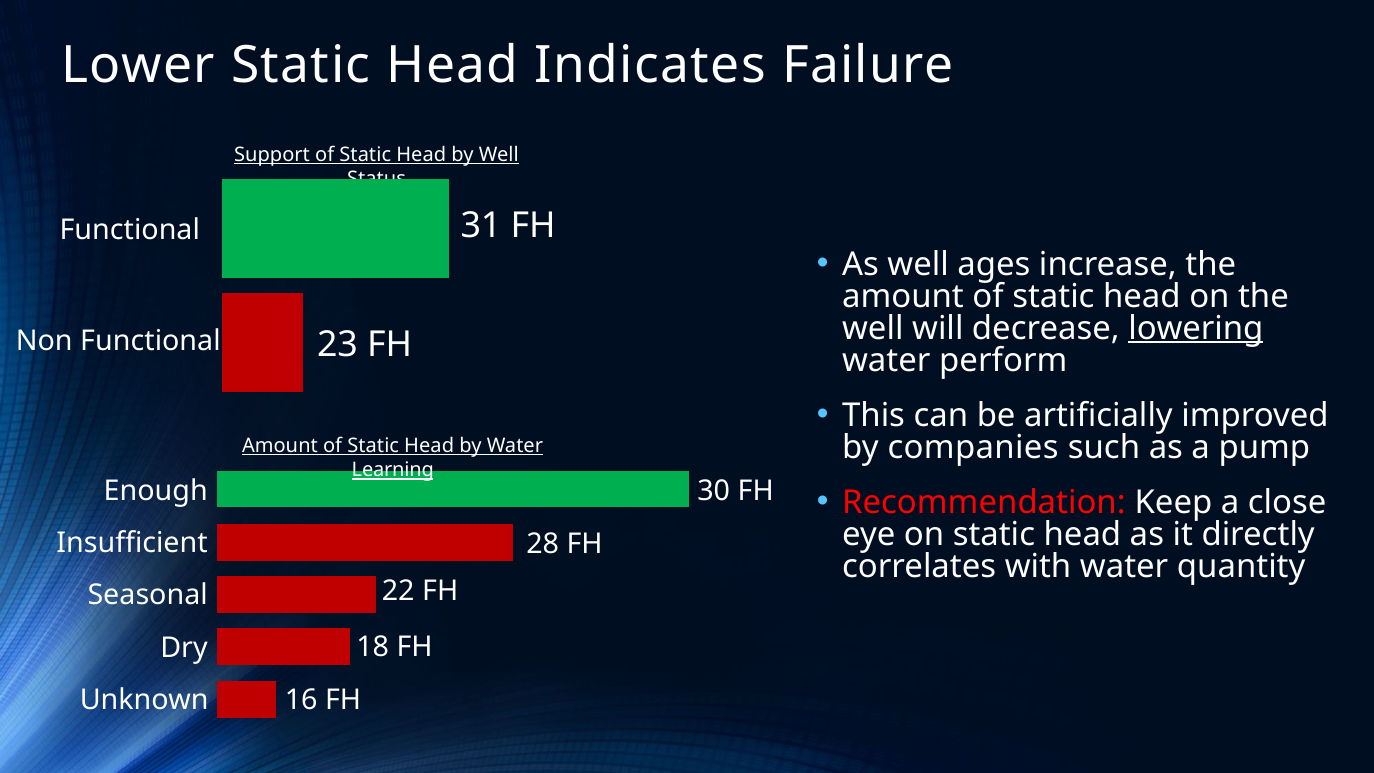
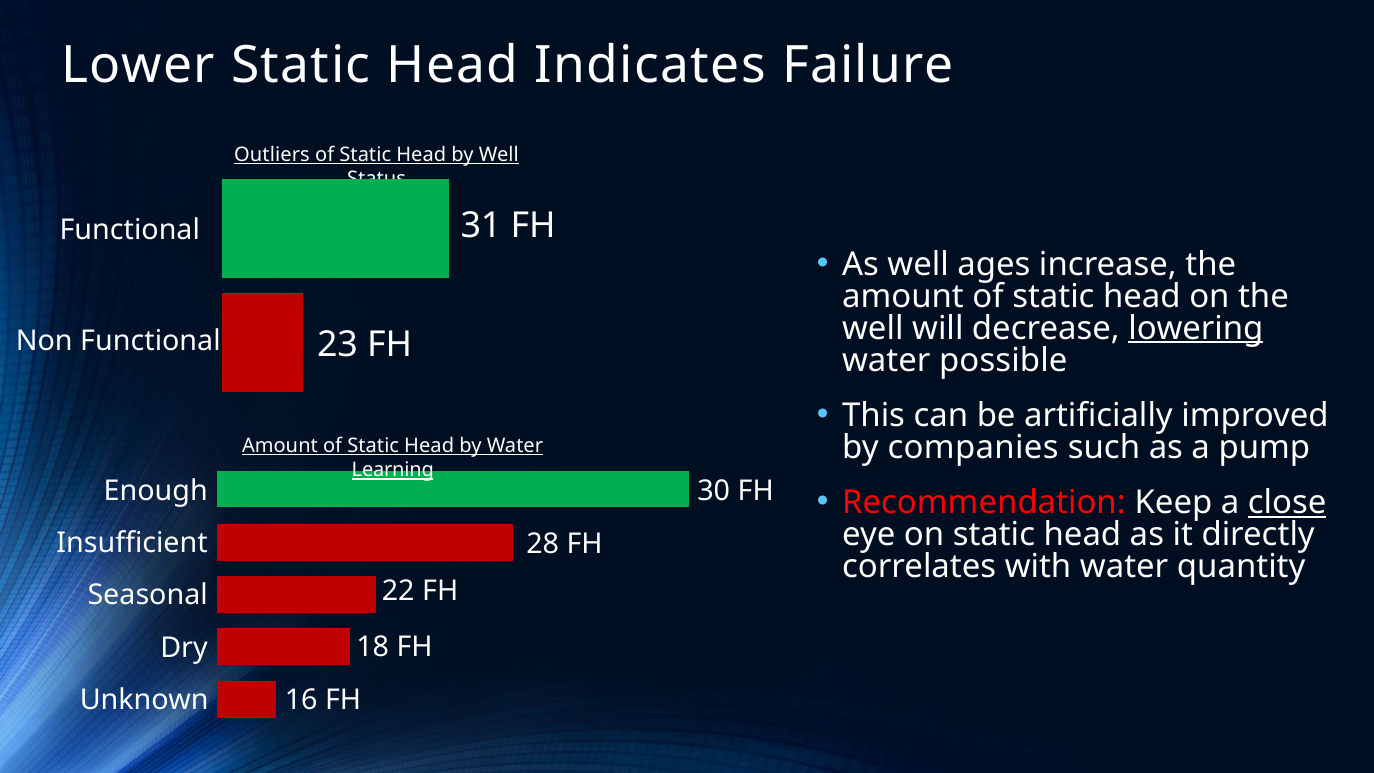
Support: Support -> Outliers (272, 154)
perform: perform -> possible (1003, 360)
close underline: none -> present (1287, 502)
